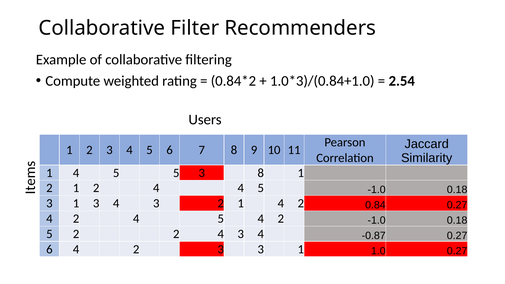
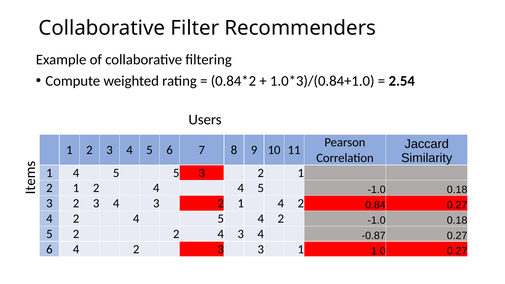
5 3 8: 8 -> 2 (261, 173)
1: 1 -> 2 (76, 203)
